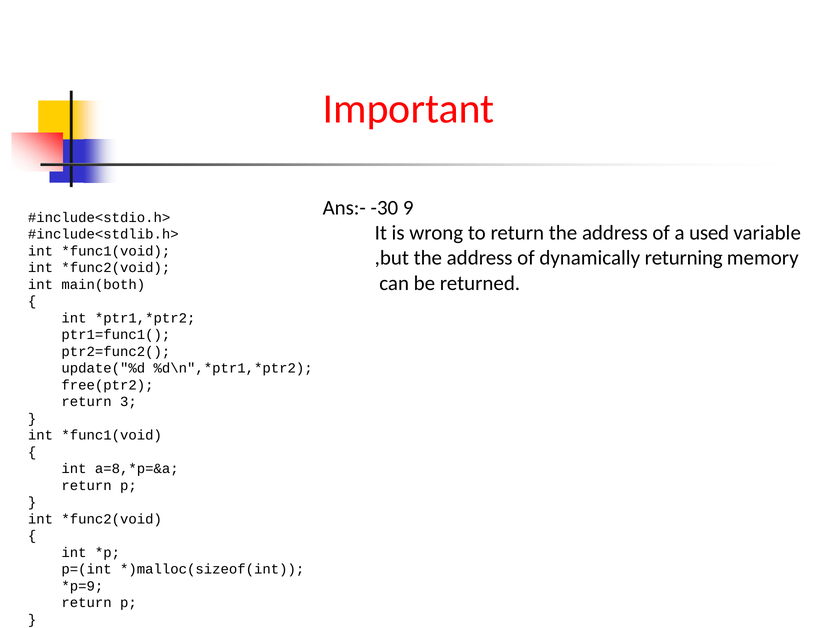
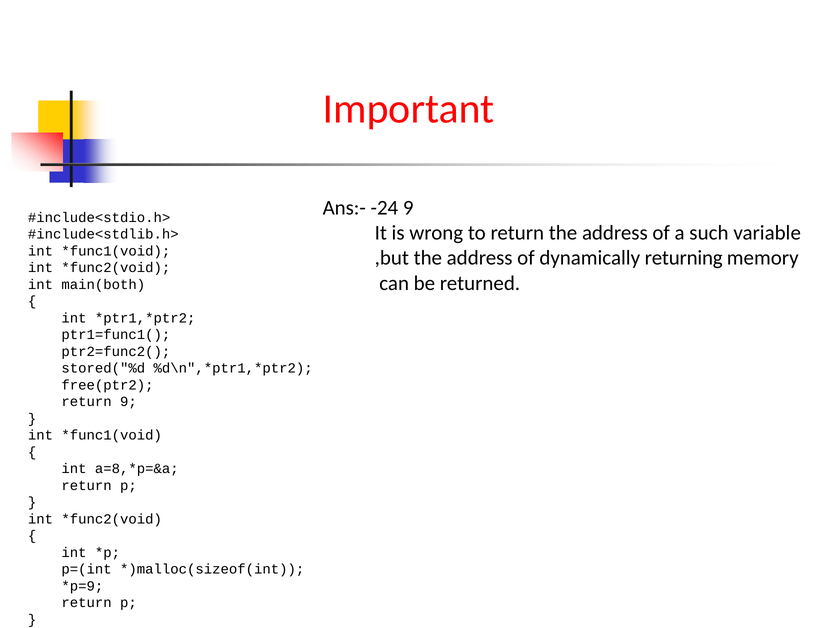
-30: -30 -> -24 (384, 208)
used: used -> such (709, 233)
update("%d: update("%d -> stored("%d (103, 369)
return 3: 3 -> 9 (128, 402)
